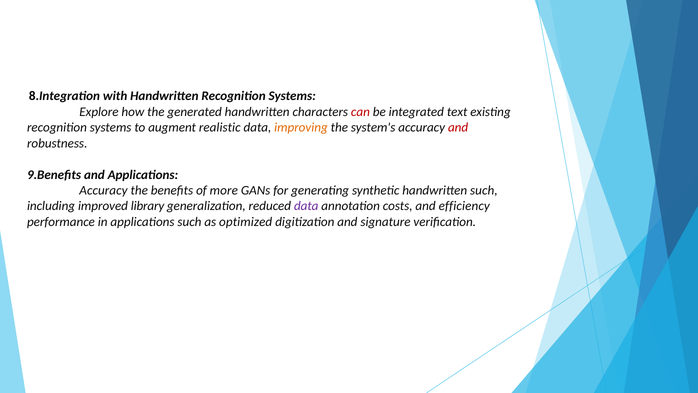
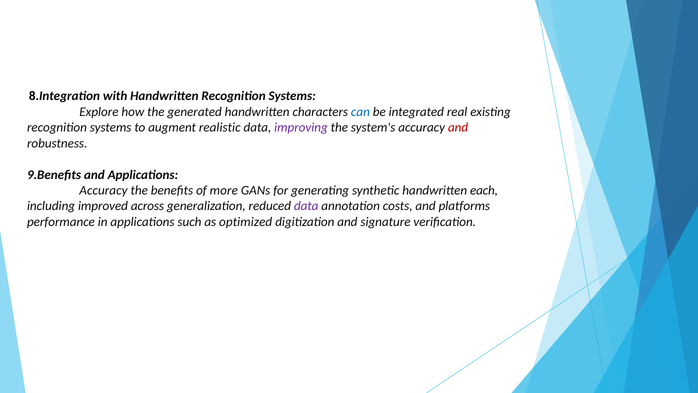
can colour: red -> blue (360, 112)
text: text -> real (457, 112)
improving colour: orange -> purple (301, 127)
handwritten such: such -> each (484, 190)
library: library -> across (147, 206)
efficiency: efficiency -> platforms (464, 206)
